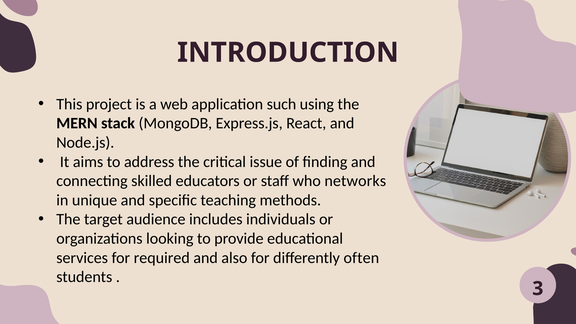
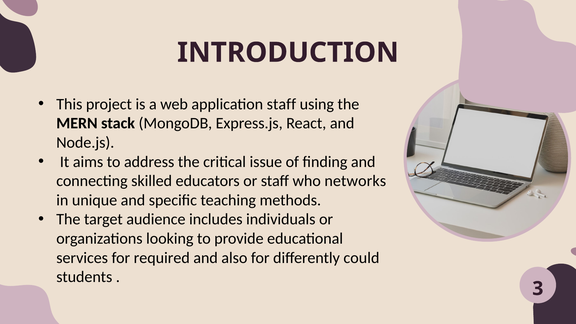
application such: such -> staff (281, 104)
often: often -> could (361, 258)
